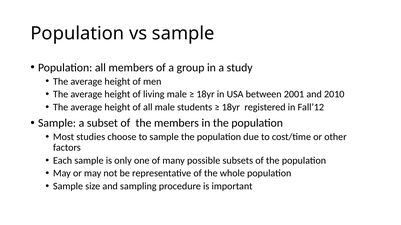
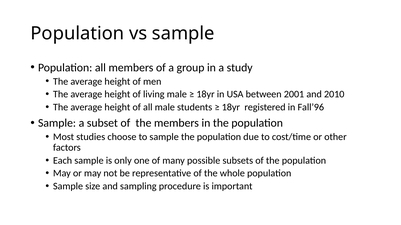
Fall’12: Fall’12 -> Fall’96 (311, 107)
